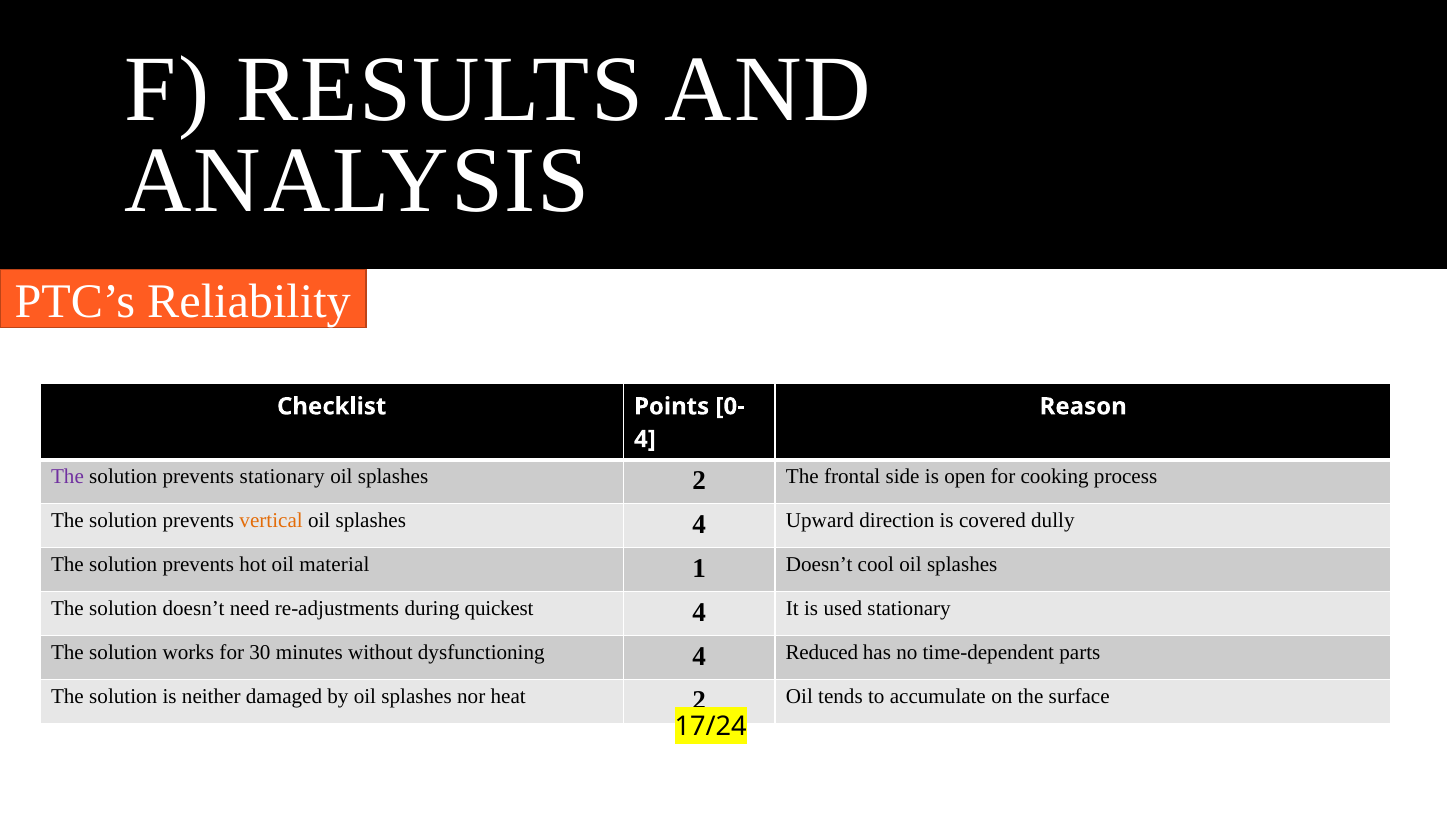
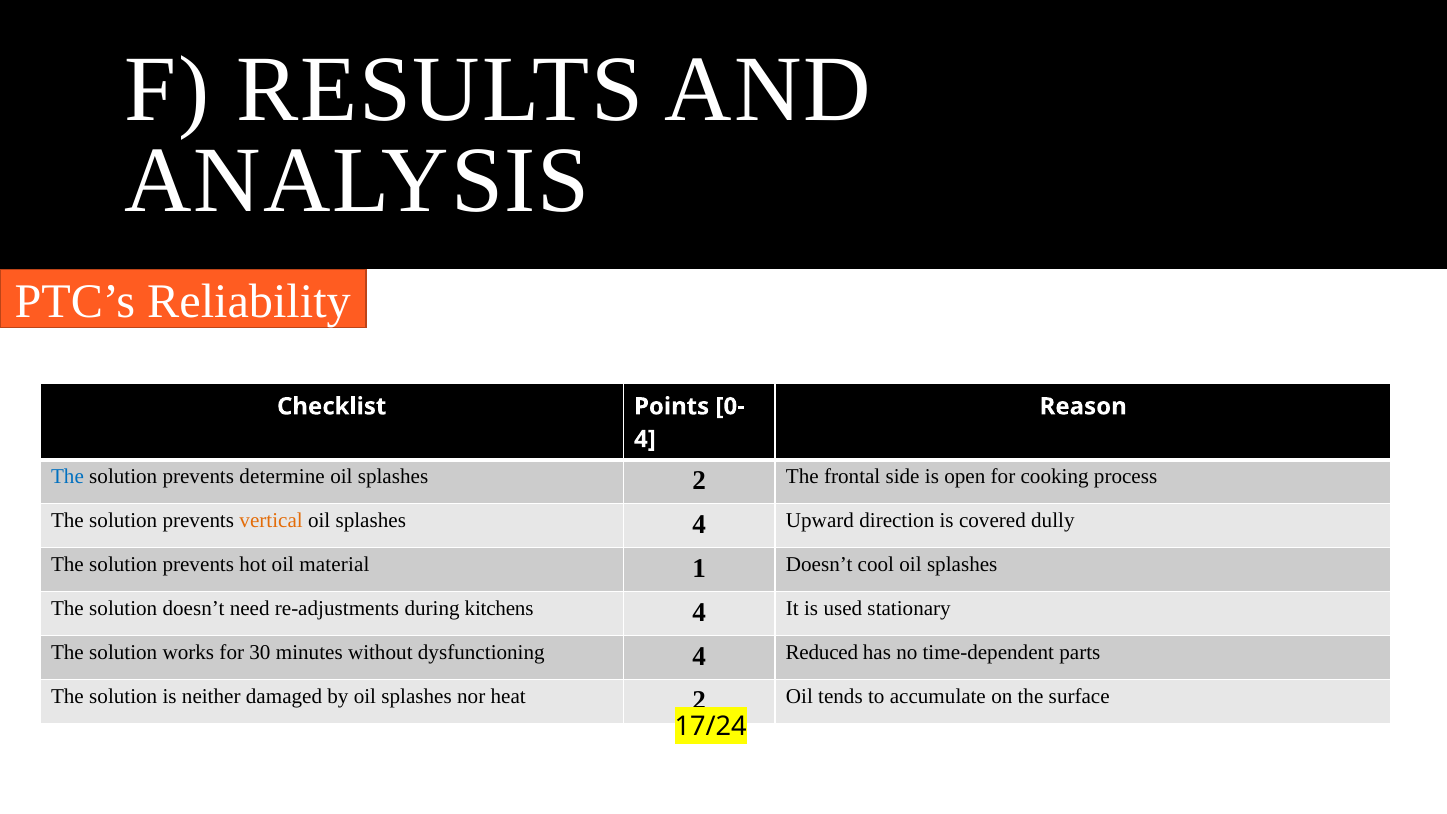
The colour: purple -> blue (67, 477)
prevents stationary: stationary -> determine (282, 477)
quickest: quickest -> kitchens (499, 609)
